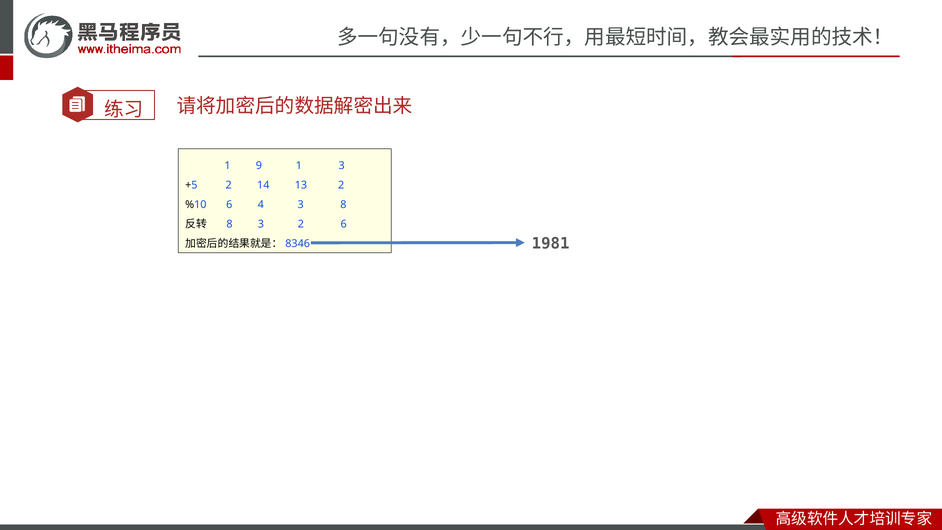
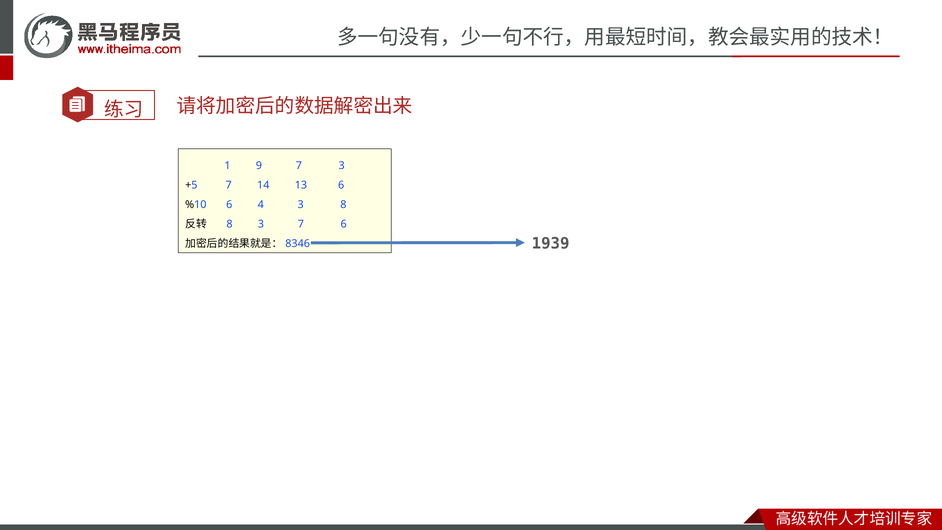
9 1: 1 -> 7 (299, 166)
+5 2: 2 -> 7 (229, 185)
13 2: 2 -> 6 (341, 185)
3 2: 2 -> 7 (301, 224)
1981: 1981 -> 1939 (551, 244)
